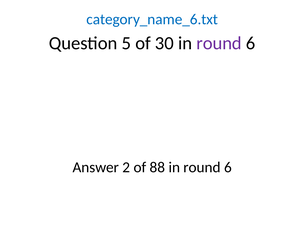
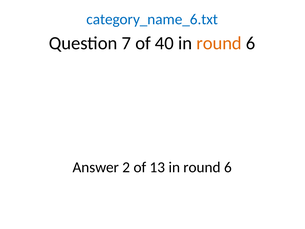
5: 5 -> 7 (126, 43)
30: 30 -> 40 (164, 43)
round colour: purple -> orange (219, 43)
88: 88 -> 13 (157, 167)
